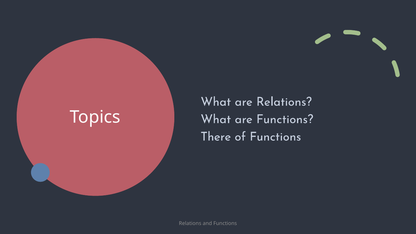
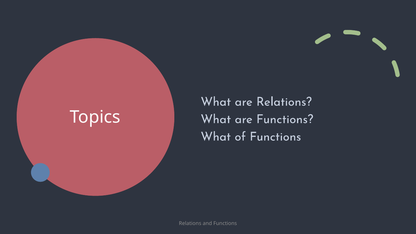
There: There -> What (216, 137)
